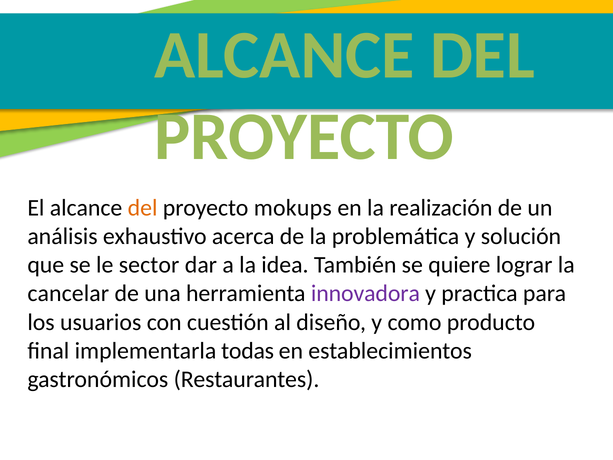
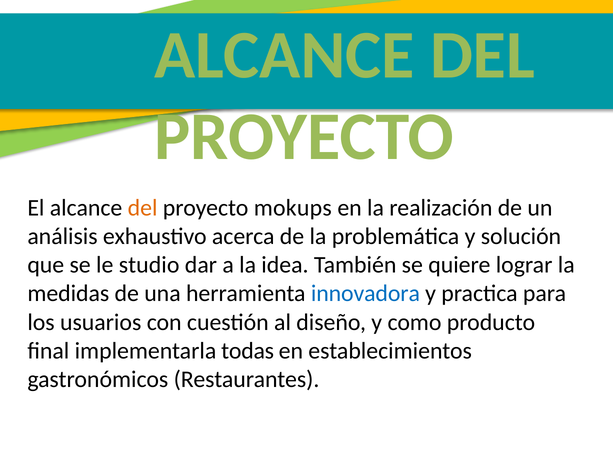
sector: sector -> studio (149, 265)
cancelar: cancelar -> medidas (68, 293)
innovadora colour: purple -> blue (365, 293)
